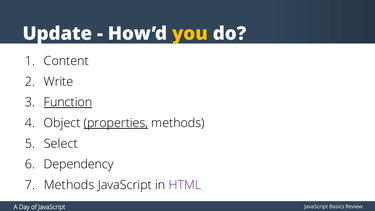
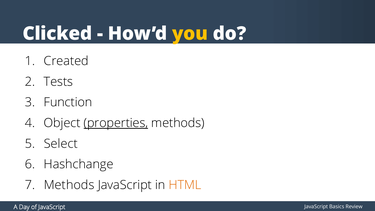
Update: Update -> Clicked (57, 34)
Content: Content -> Created (66, 61)
Write: Write -> Tests (58, 82)
Function underline: present -> none (68, 102)
Dependency: Dependency -> Hashchange (79, 164)
HTML colour: purple -> orange (185, 185)
